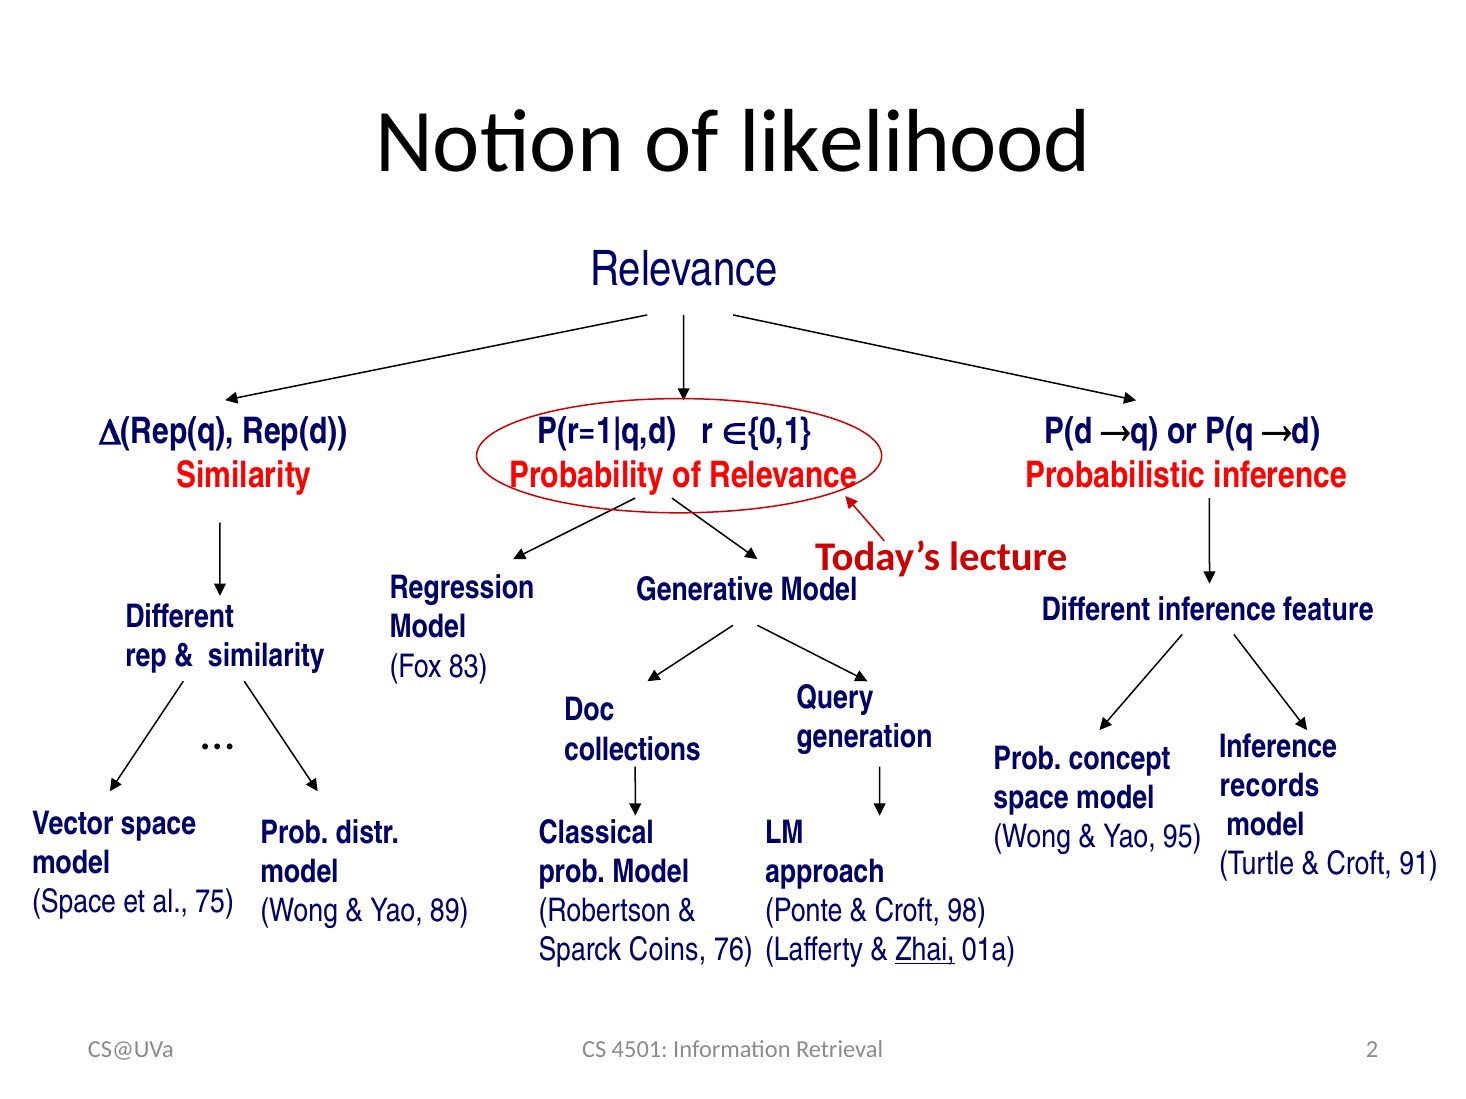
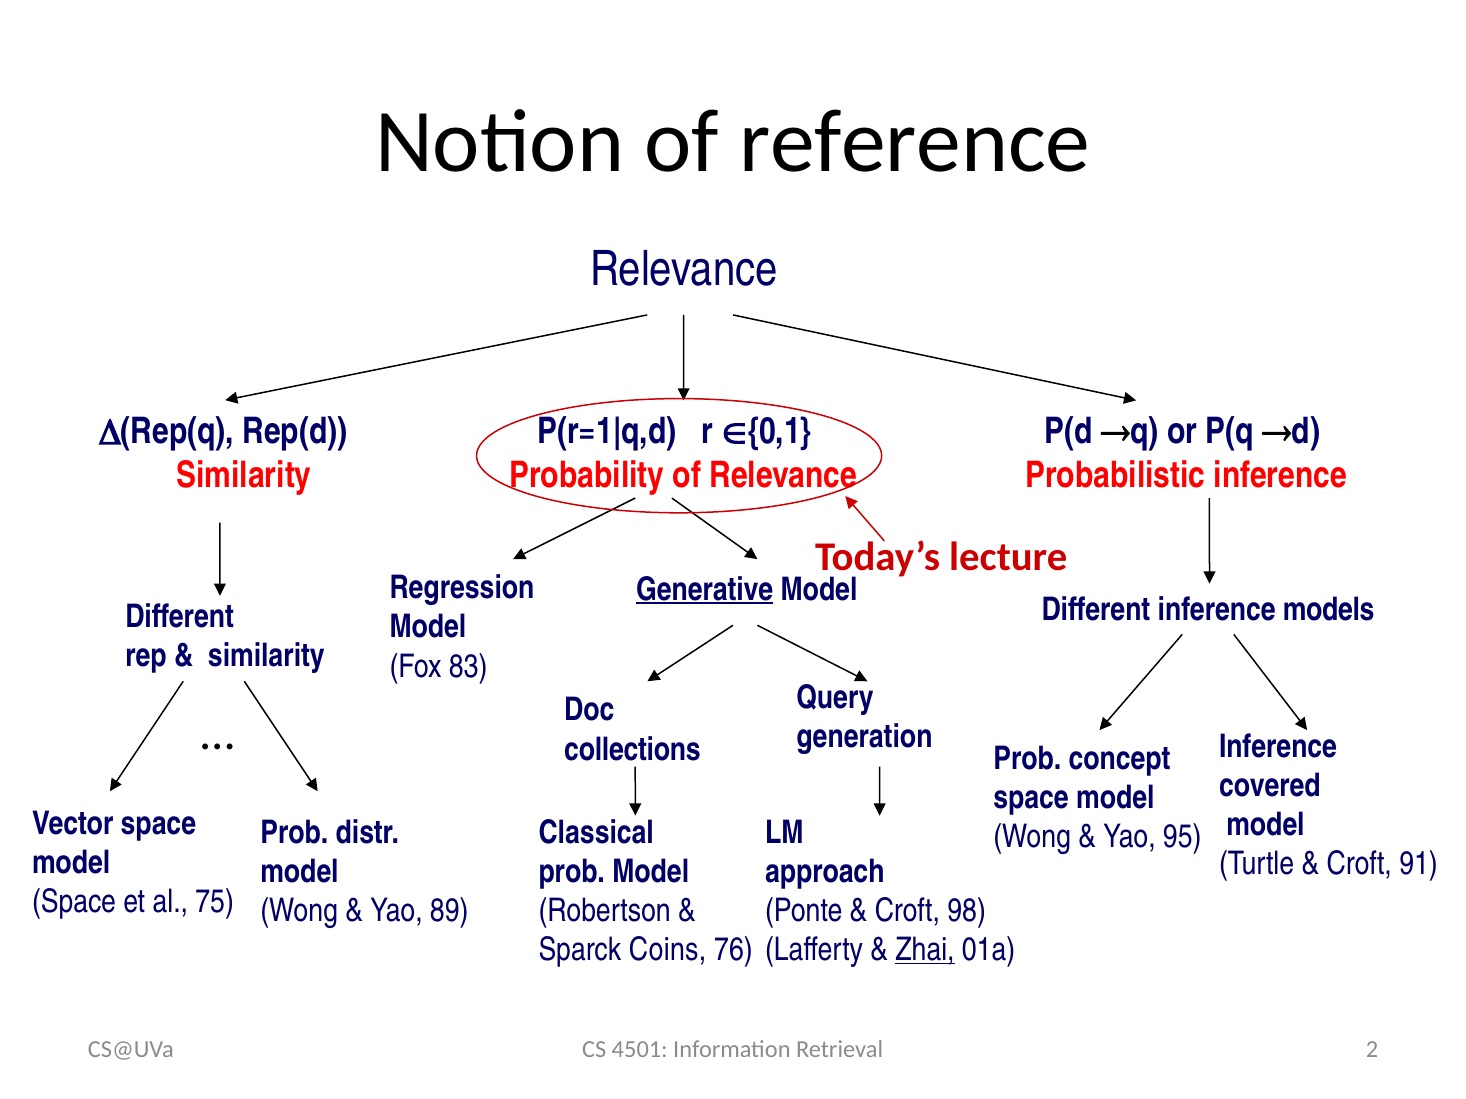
likelihood: likelihood -> reference (915, 142)
Generative underline: none -> present (705, 590)
feature: feature -> models (1329, 610)
records: records -> covered (1270, 786)
